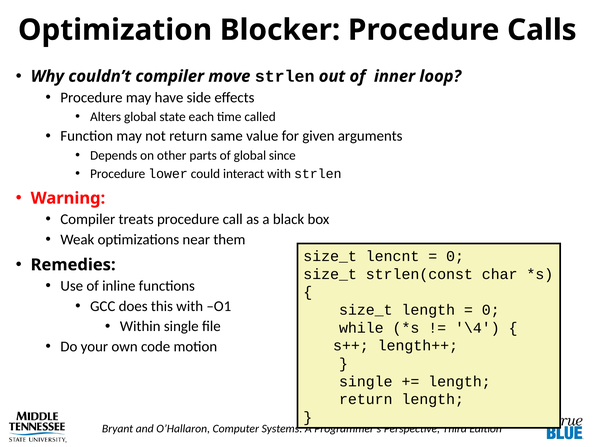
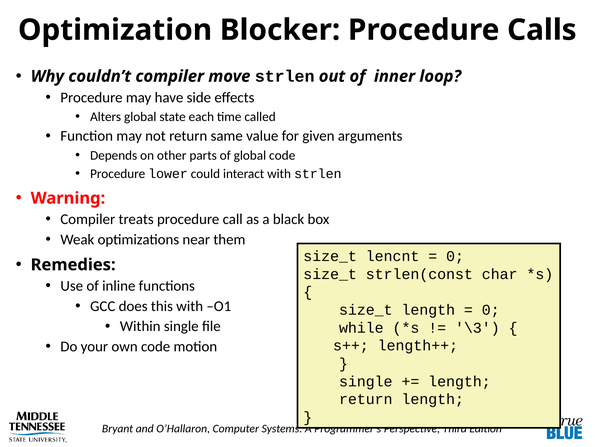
global since: since -> code (282, 155)
\4: \4 -> \3 (477, 327)
